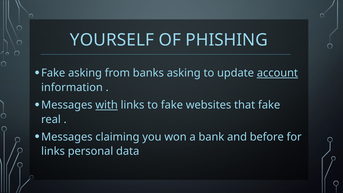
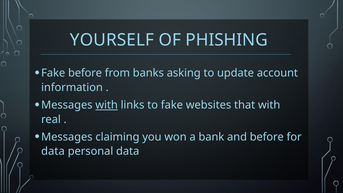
Fake asking: asking -> before (85, 73)
account underline: present -> none (277, 73)
that fake: fake -> with (269, 105)
links: links -> data (53, 151)
